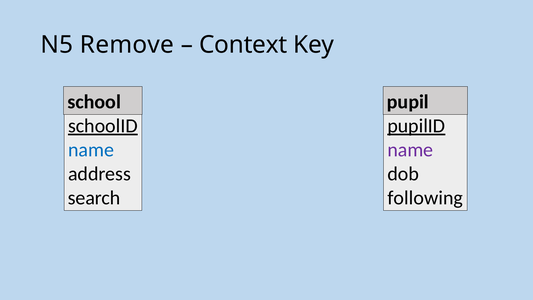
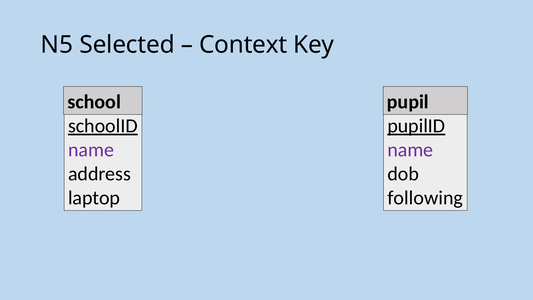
Remove: Remove -> Selected (127, 45)
name colour: blue -> purple (91, 150)
search: search -> laptop (94, 198)
